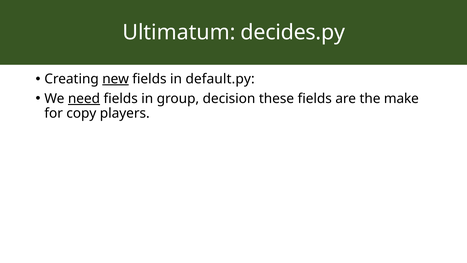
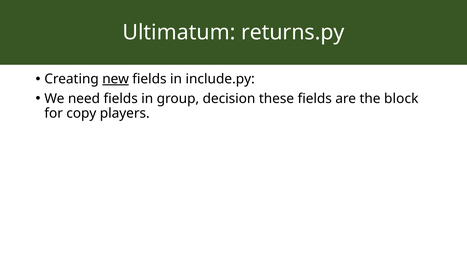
decides.py: decides.py -> returns.py (293, 32)
default.py: default.py -> include.py (220, 79)
need underline: present -> none (84, 98)
make: make -> block (401, 98)
